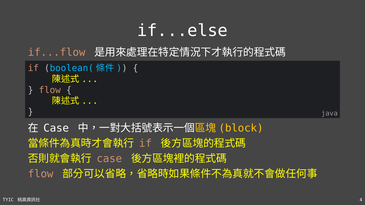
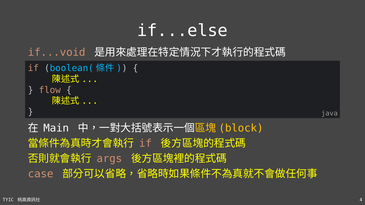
if...flow: if...flow -> if...void (57, 52)
Case: Case -> Main (56, 128)
case: case -> args (109, 159)
flow: flow -> case (41, 174)
